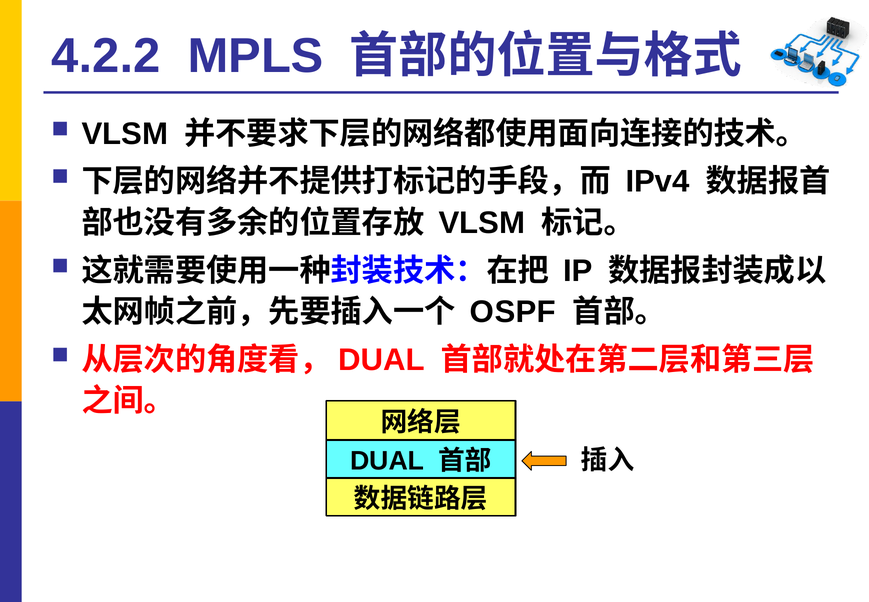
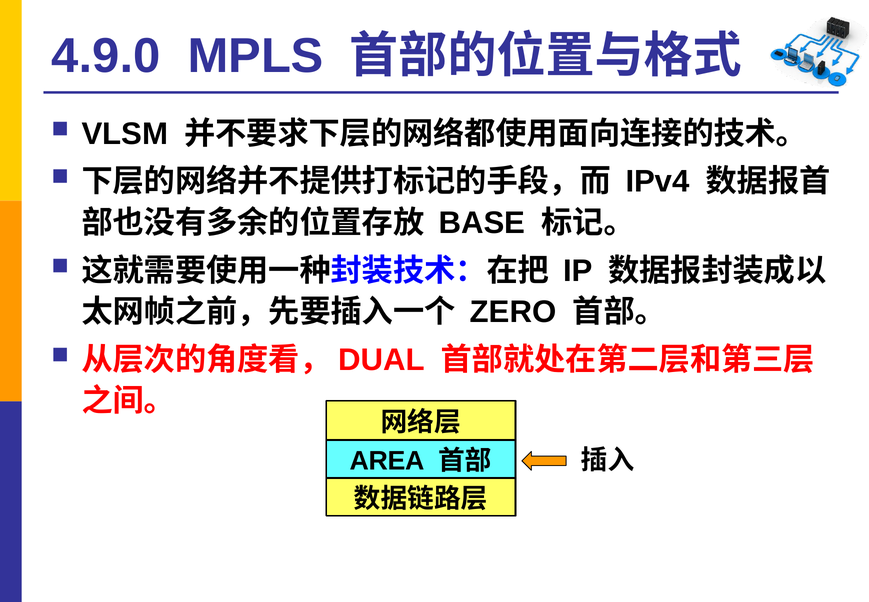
4.2.2: 4.2.2 -> 4.9.0 (106, 56)
VLSM: VLSM -> BASE (482, 223)
OSPF: OSPF -> ZERO (513, 312)
DUAL: DUAL -> AREA (387, 461)
